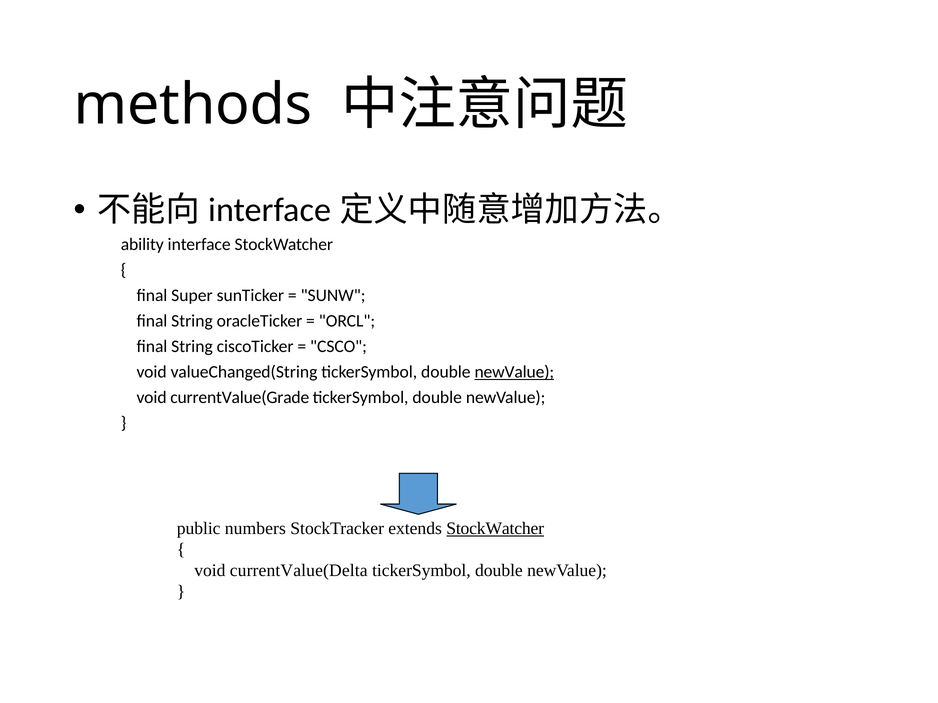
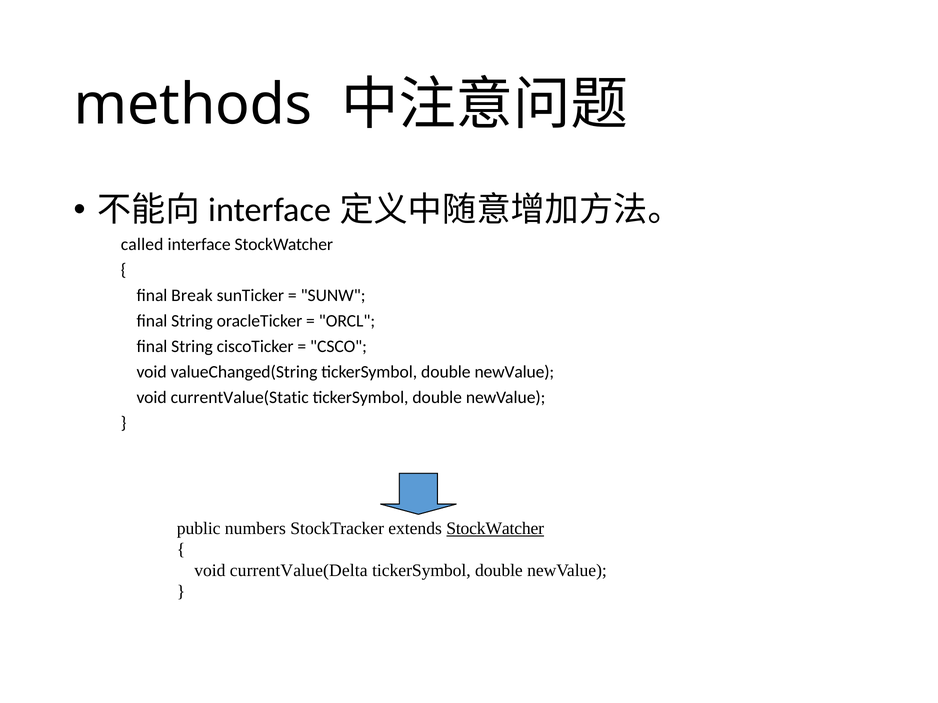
ability: ability -> called (142, 245)
Super: Super -> Break (192, 296)
newValue underline: present -> none (514, 372)
currentValue(Grade: currentValue(Grade -> currentValue(Static (240, 398)
